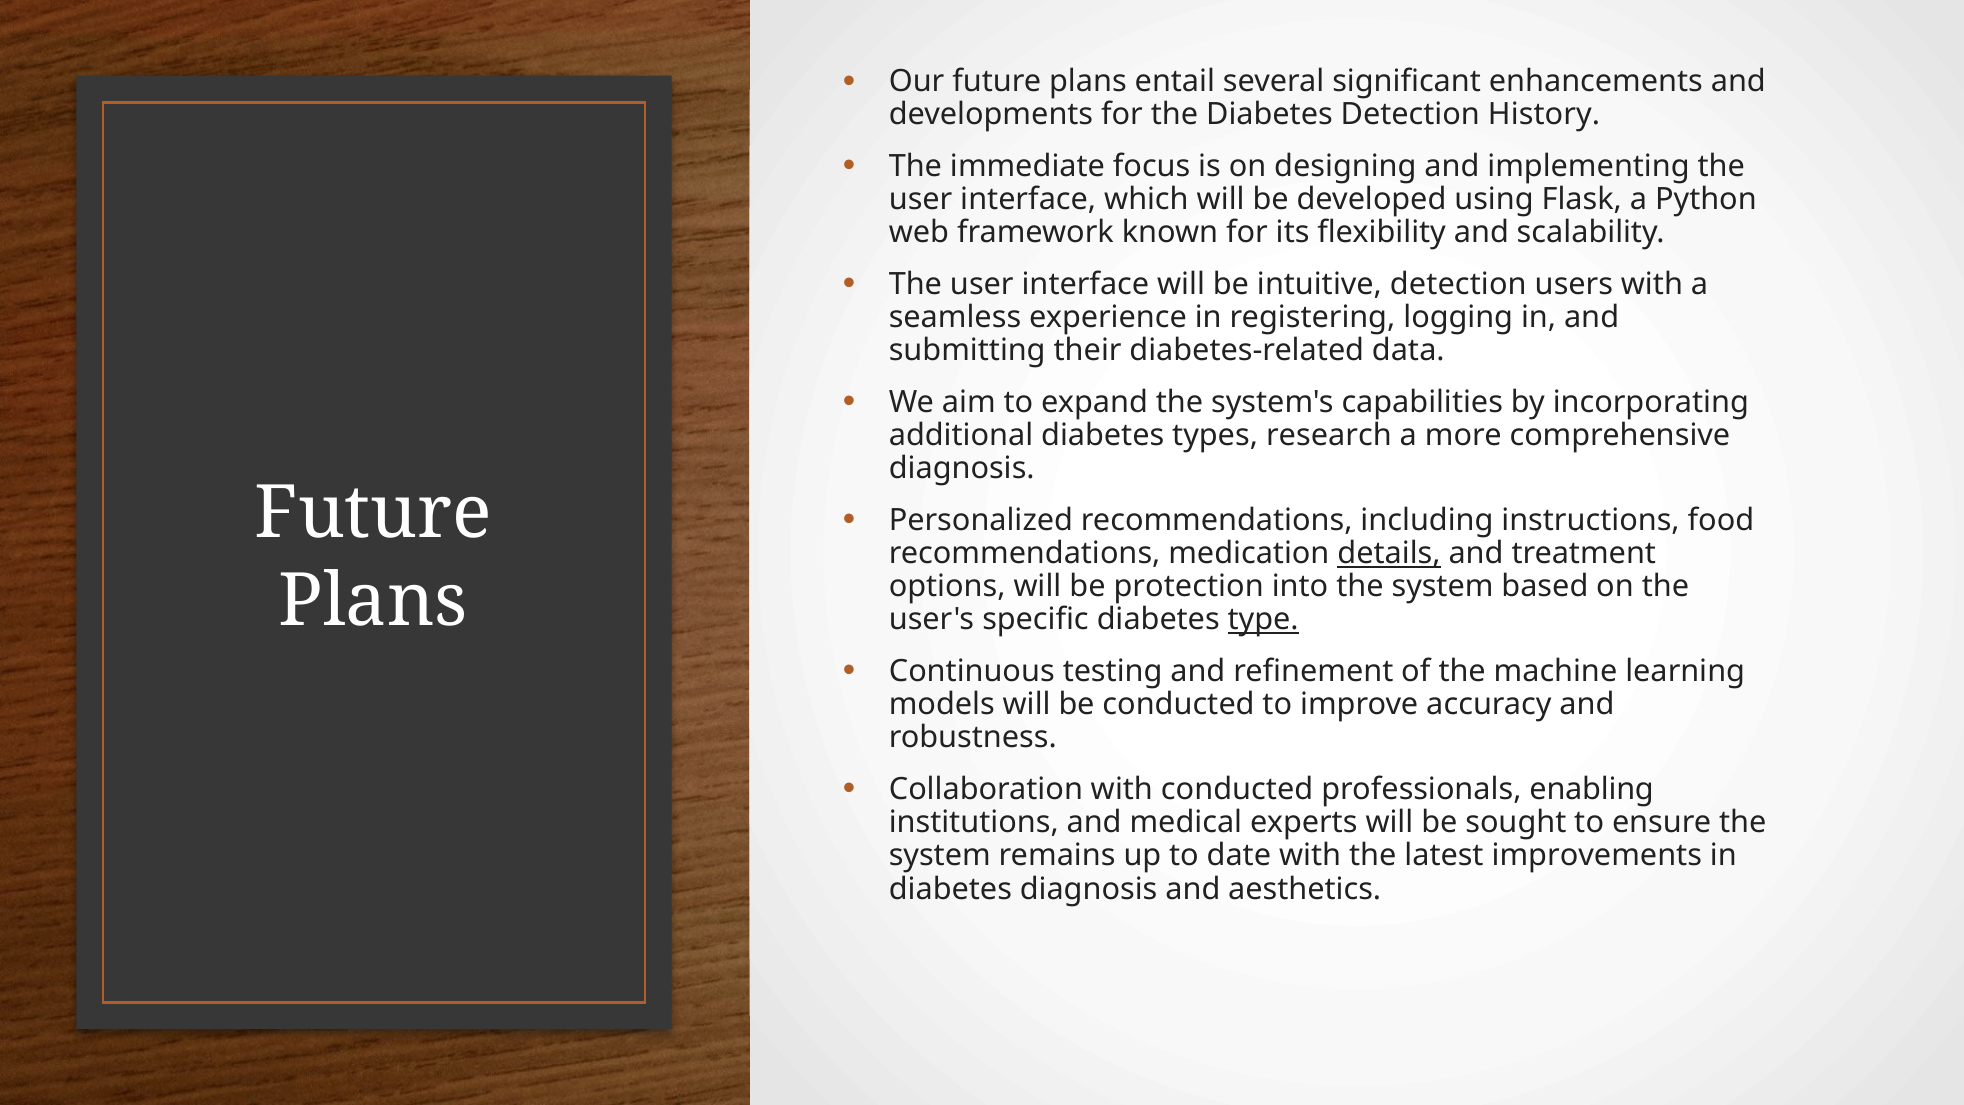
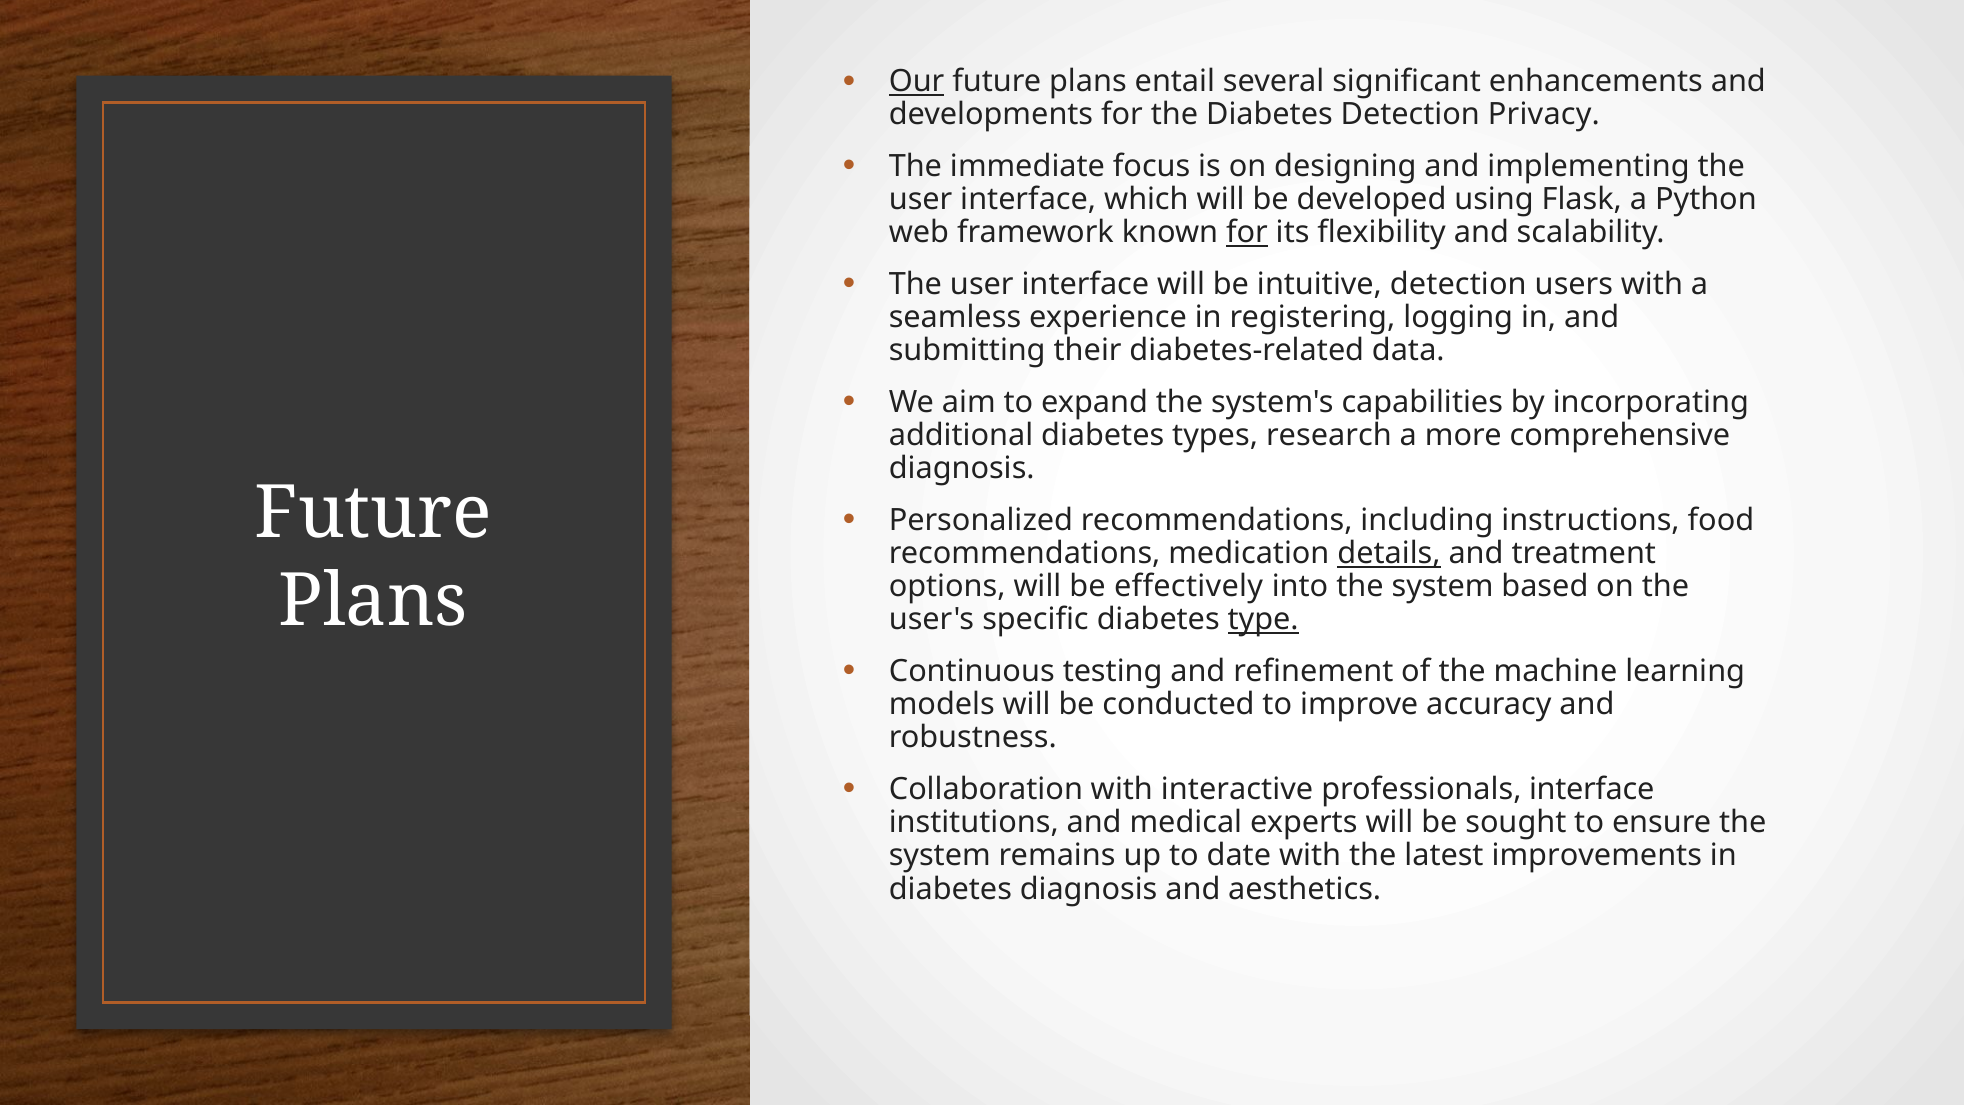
Our underline: none -> present (917, 81)
History: History -> Privacy (1544, 115)
for underline: none -> present (1247, 233)
protection: protection -> effectively (1189, 586)
with conducted: conducted -> interactive (1237, 789)
professionals enabling: enabling -> interface (1592, 789)
